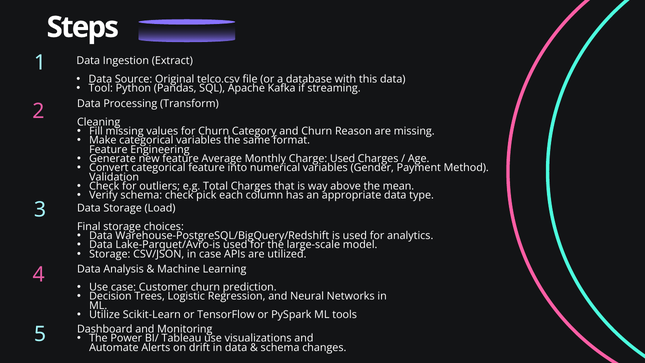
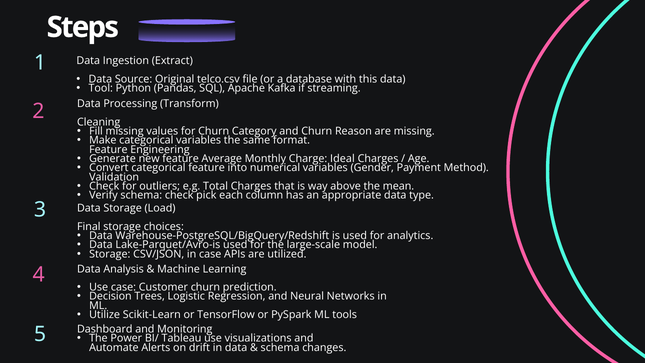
Charge Used: Used -> Ideal (342, 159)
